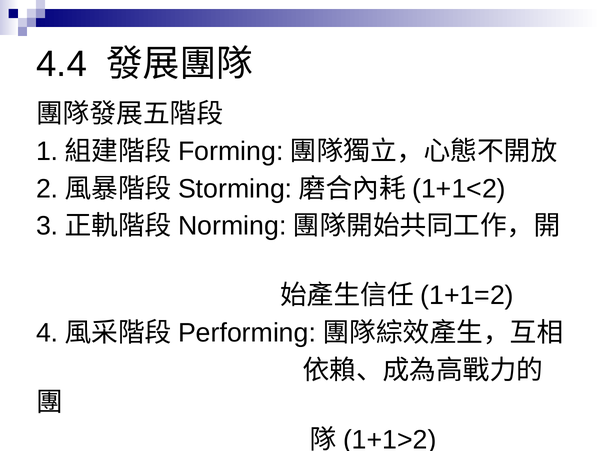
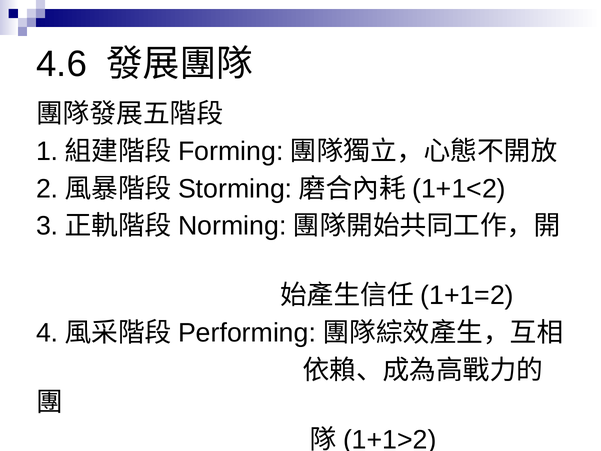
4.4: 4.4 -> 4.6 (62, 64)
